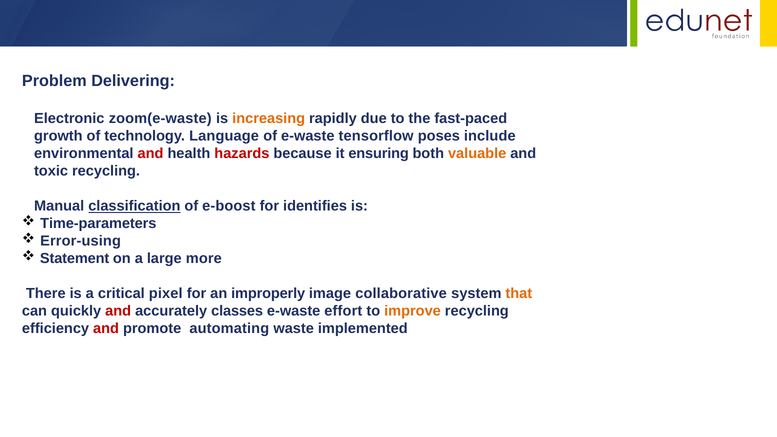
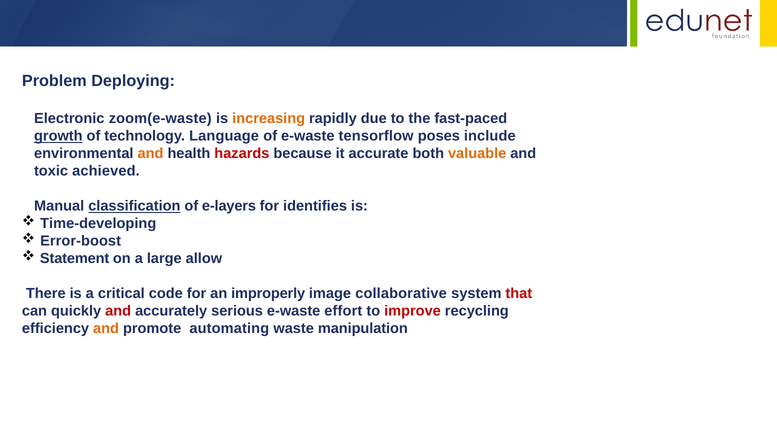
Delivering: Delivering -> Deploying (133, 81)
growth underline: none -> present (58, 136)
and colour: red -> orange (150, 154)
ensuring: ensuring -> accurate (379, 154)
toxic recycling: recycling -> achieved (106, 171)
e-boost: e-boost -> e-layers (229, 206)
Time-parameters: Time-parameters -> Time-developing (98, 224)
Error-using: Error-using -> Error-boost (81, 241)
more: more -> allow (204, 259)
pixel: pixel -> code (166, 294)
that colour: orange -> red (519, 294)
classes: classes -> serious (237, 311)
improve colour: orange -> red (413, 311)
and colour: red -> orange (106, 328)
implemented: implemented -> manipulation (363, 328)
